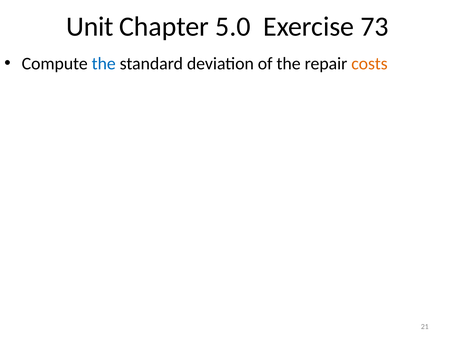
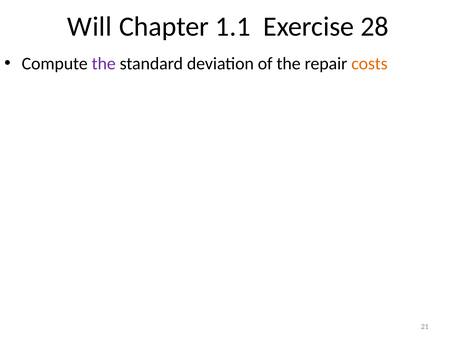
Unit: Unit -> Will (90, 27)
5.0: 5.0 -> 1.1 (233, 27)
73: 73 -> 28 (375, 27)
the colour: blue -> purple (104, 64)
